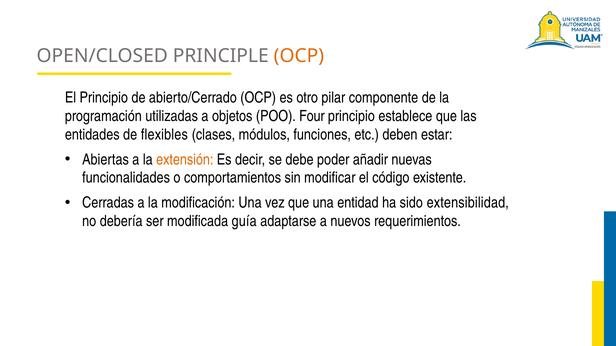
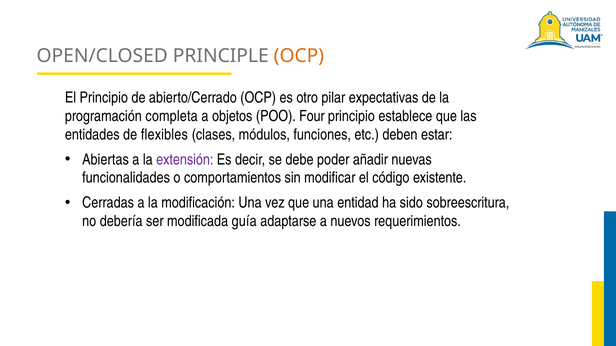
componente: componente -> expectativas (384, 98)
utilizadas: utilizadas -> completa (172, 116)
extensión colour: orange -> purple (185, 160)
extensibilidad: extensibilidad -> sobreescritura (468, 203)
